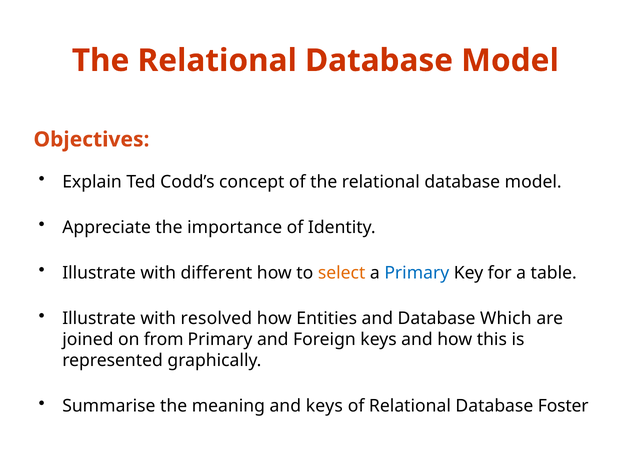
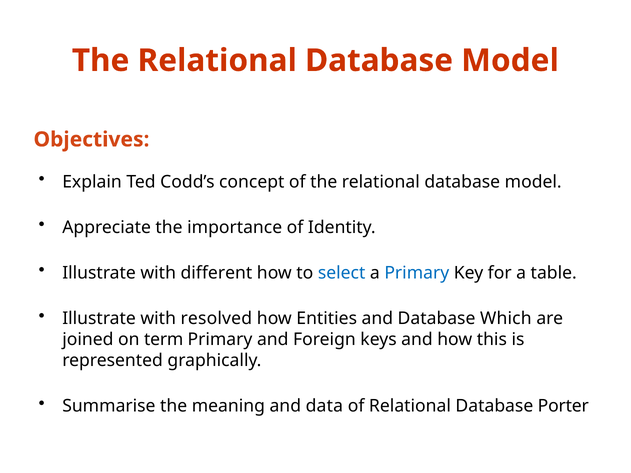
select colour: orange -> blue (342, 273)
from: from -> term (164, 340)
and keys: keys -> data (324, 406)
Foster: Foster -> Porter (563, 406)
